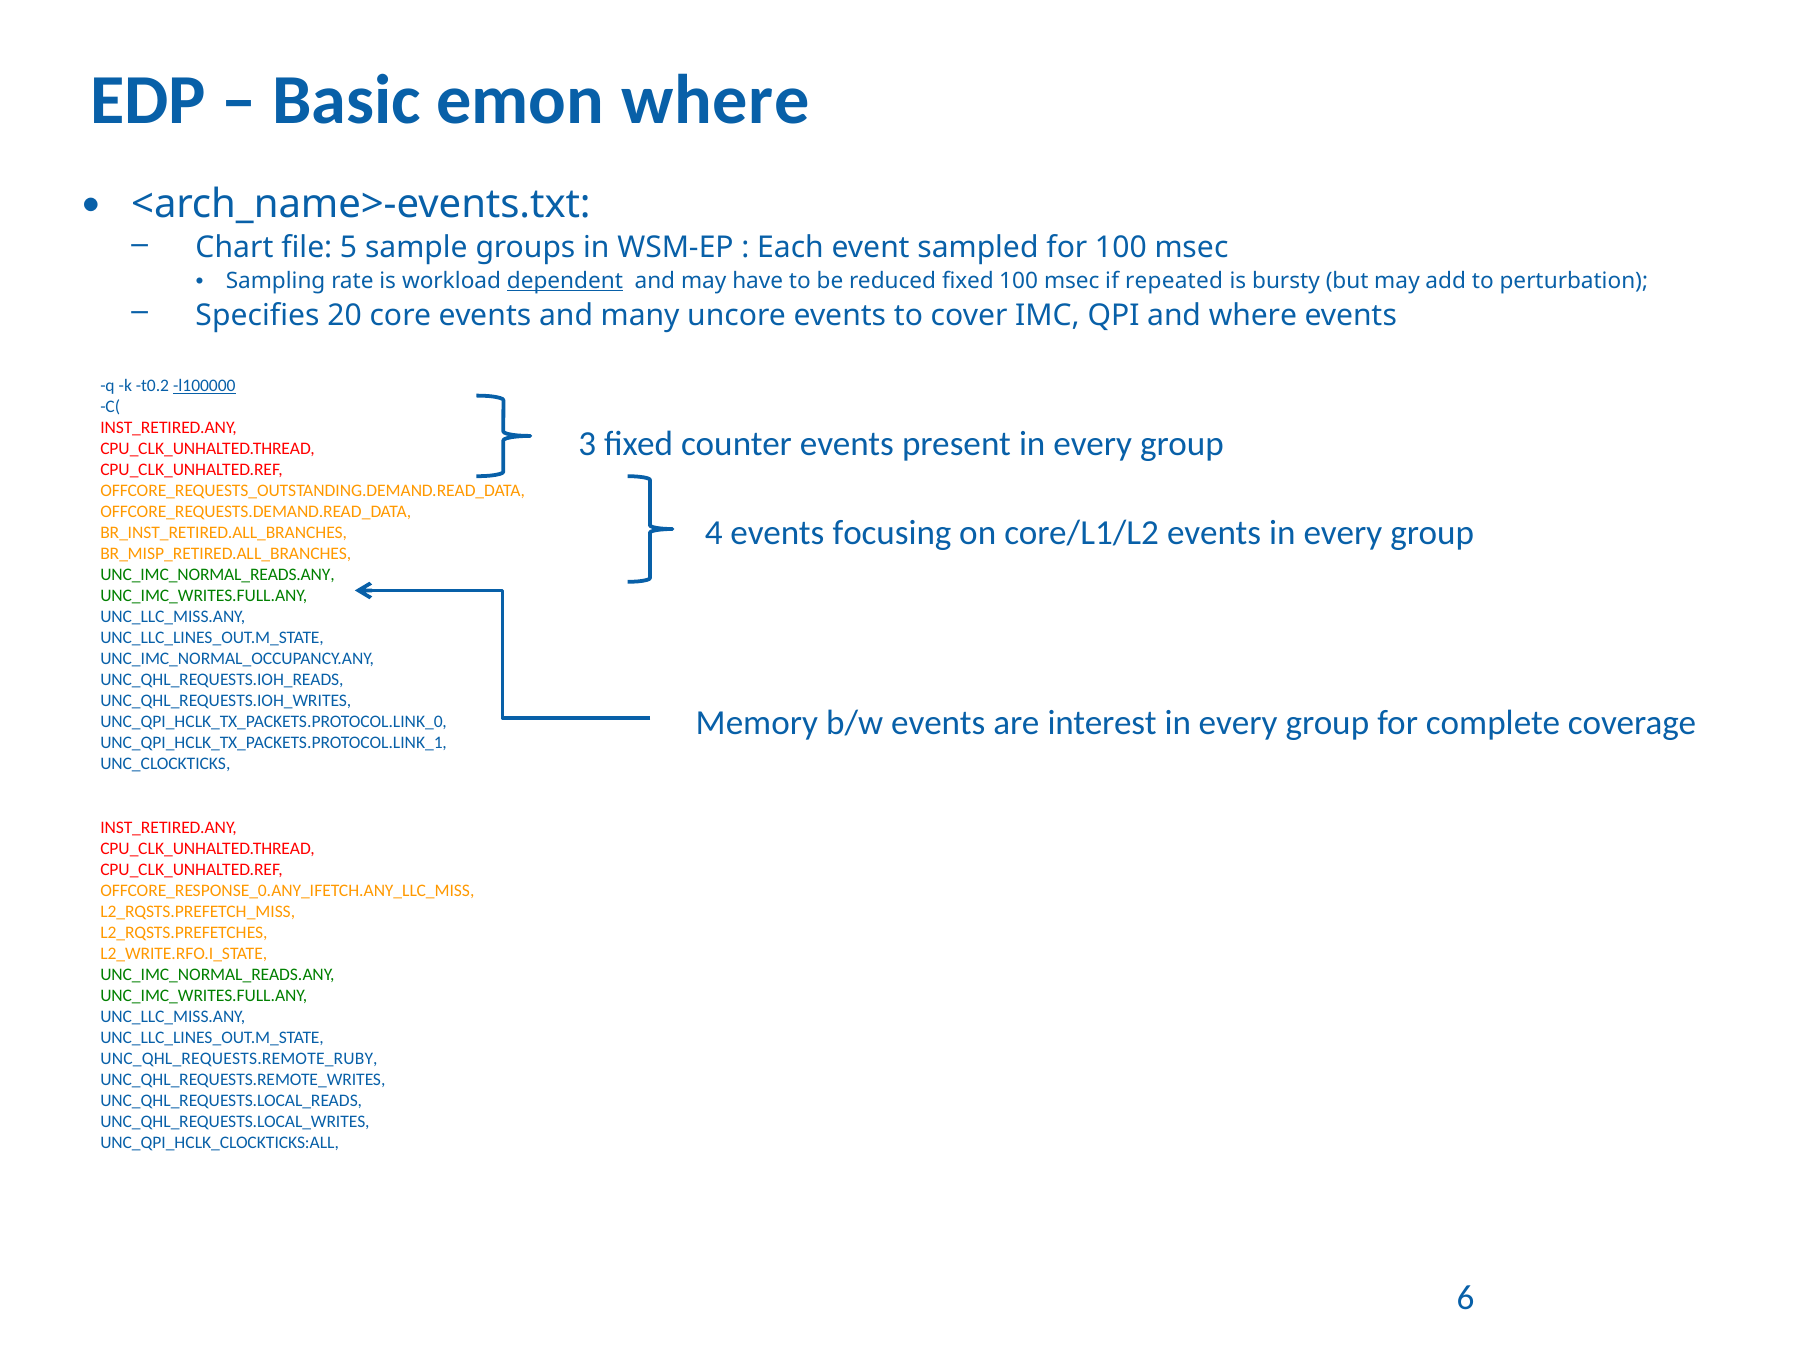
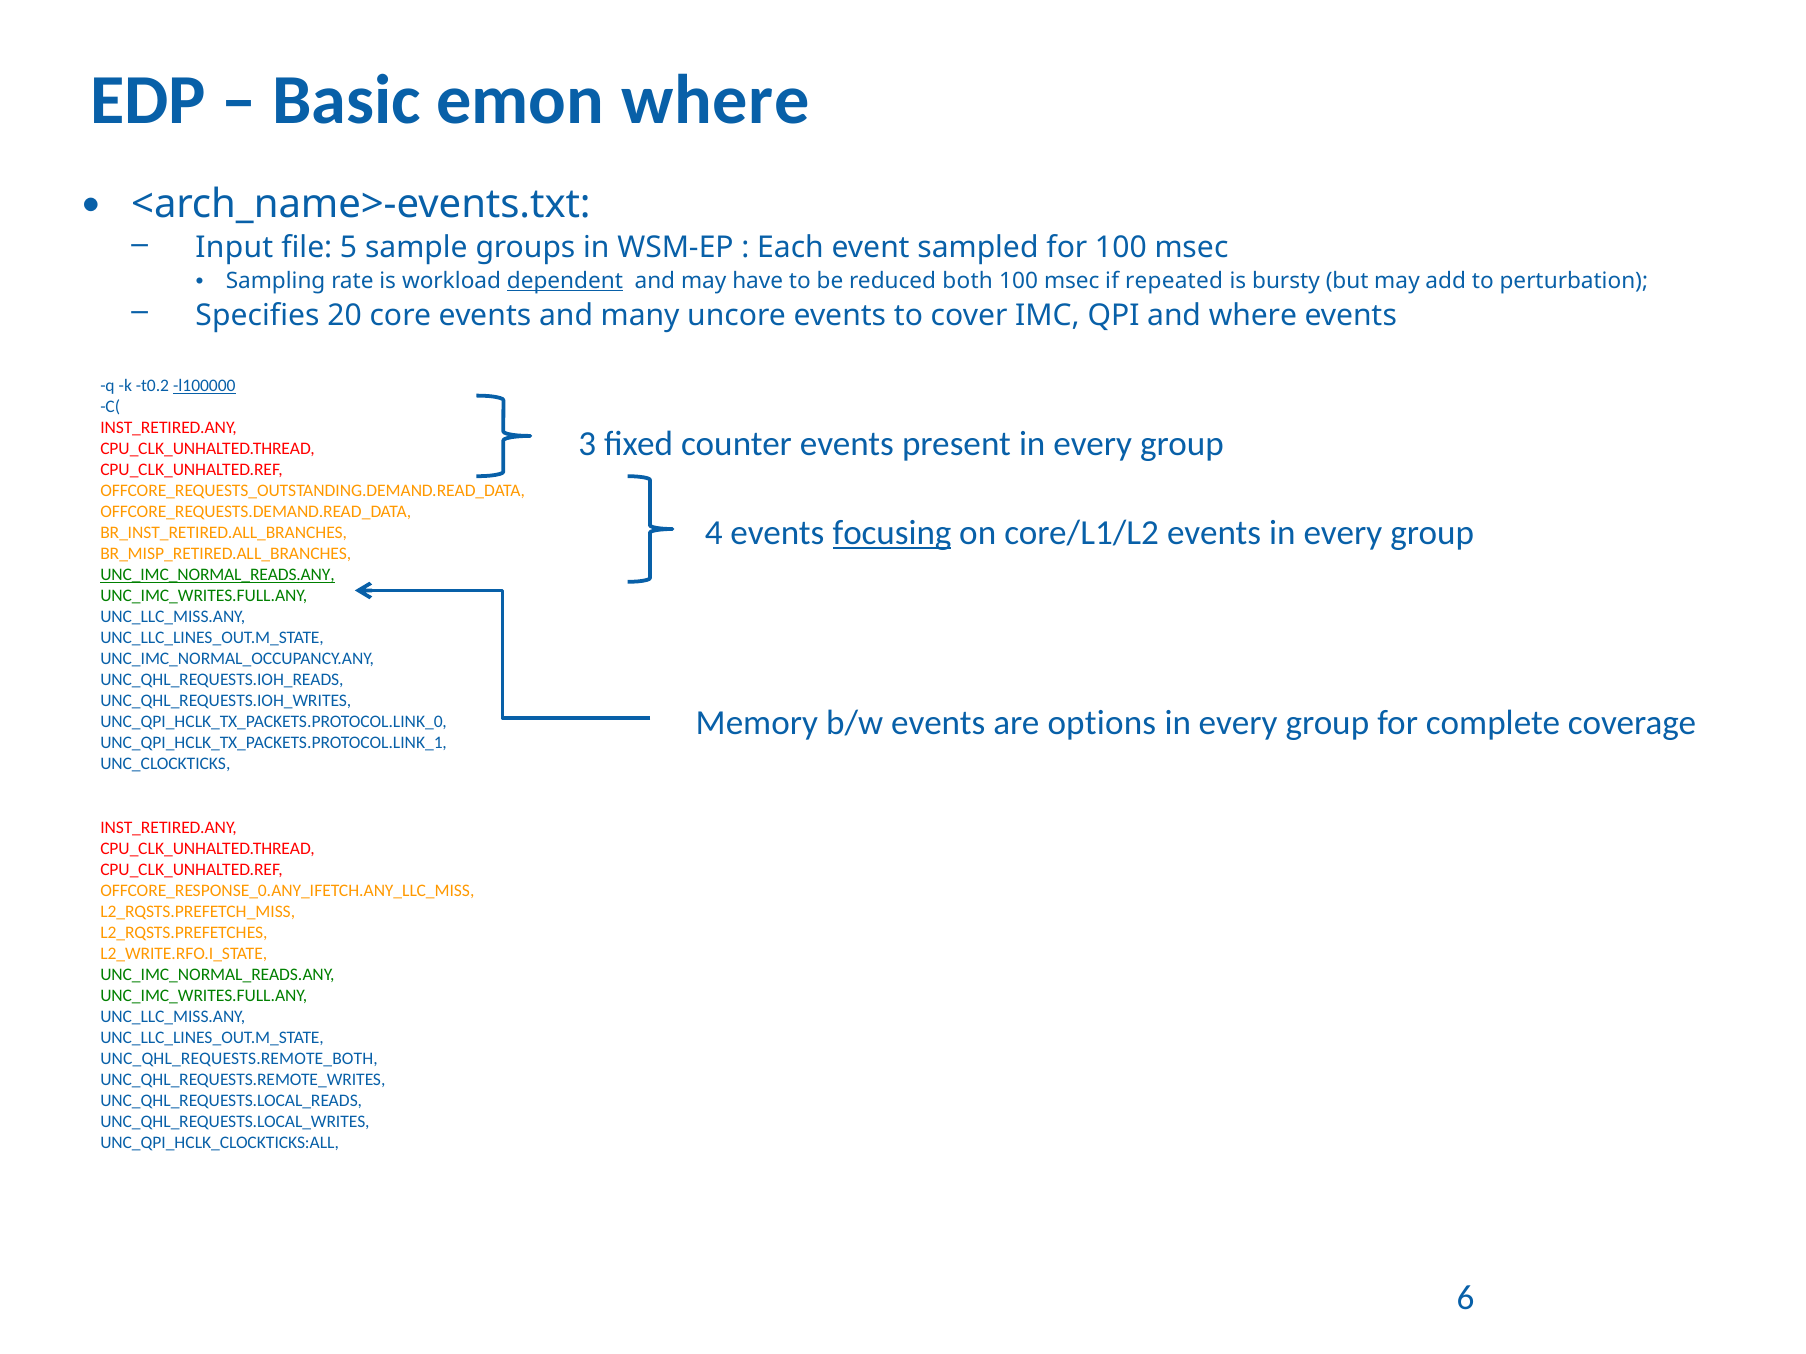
Chart: Chart -> Input (234, 248)
reduced fixed: fixed -> both (968, 281)
focusing underline: none -> present (892, 533)
UNC_IMC_NORMAL_READS.ANY underline: none -> present (218, 575)
interest: interest -> options (1102, 723)
UNC_QHL_REQUESTS.REMOTE_RUBY: UNC_QHL_REQUESTS.REMOTE_RUBY -> UNC_QHL_REQUESTS.REMOTE_BOTH (239, 1059)
